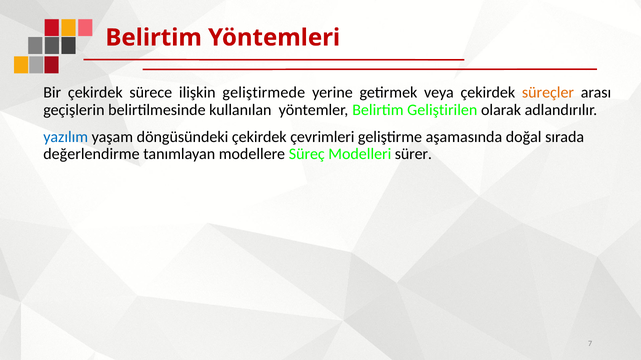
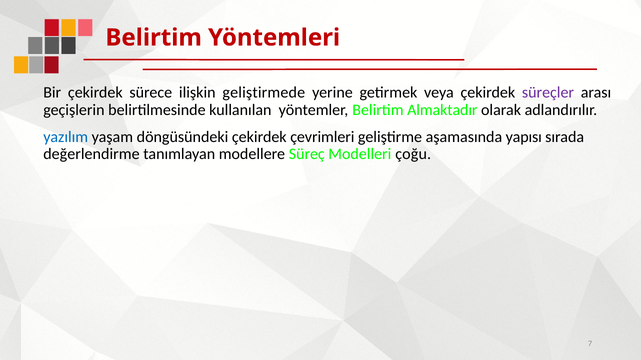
süreçler colour: orange -> purple (548, 93)
Geliştirilen: Geliştirilen -> Almaktadır (442, 110)
doğal: doğal -> yapısı (524, 137)
sürer: sürer -> çoğu (413, 154)
